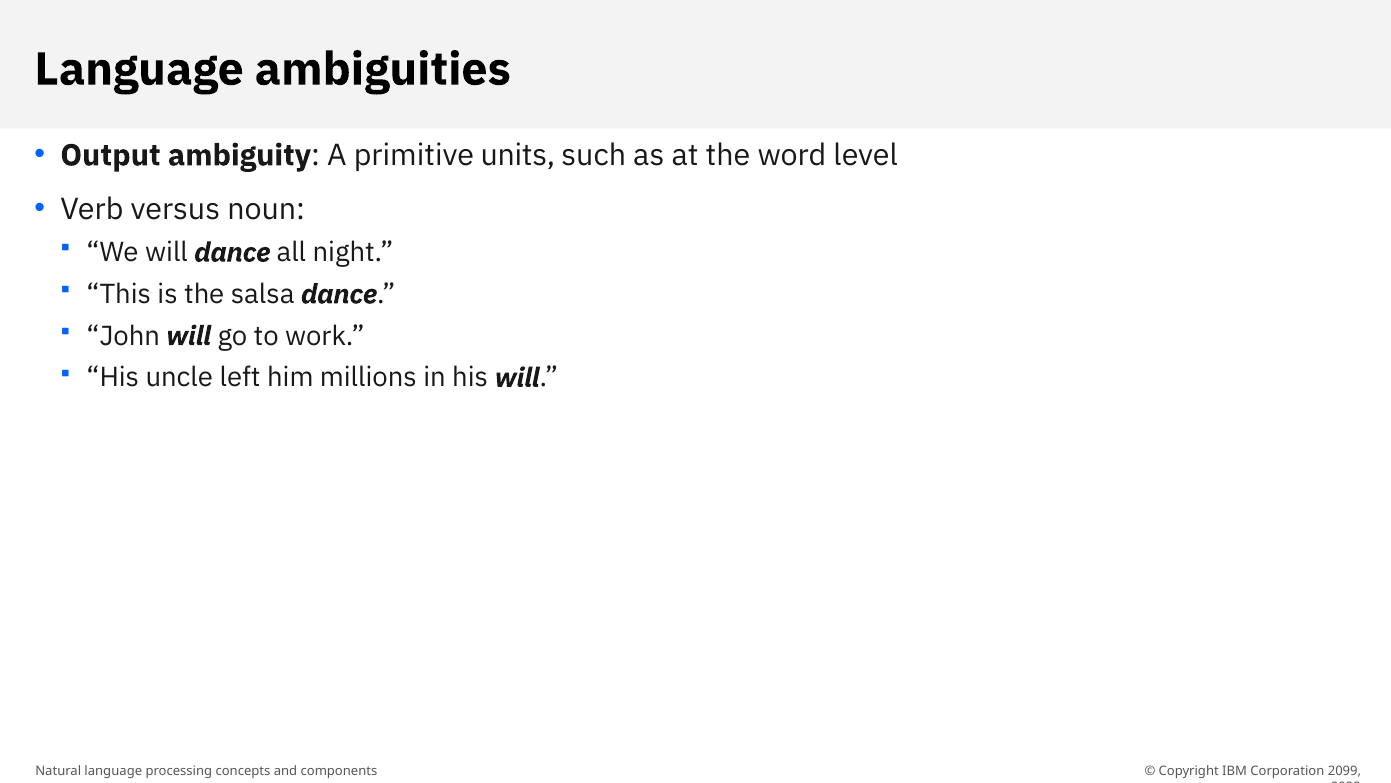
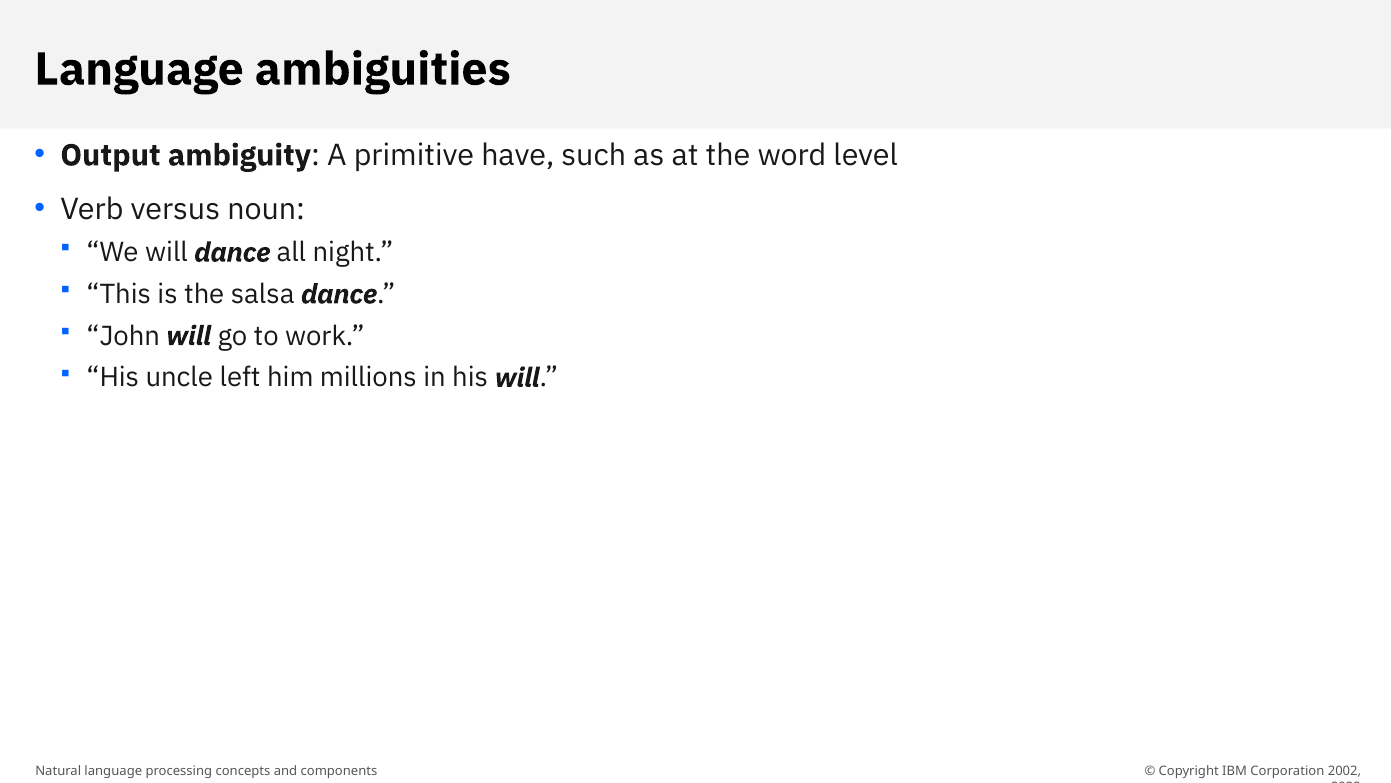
units: units -> have (518, 155)
2099: 2099 -> 2002 (1344, 771)
